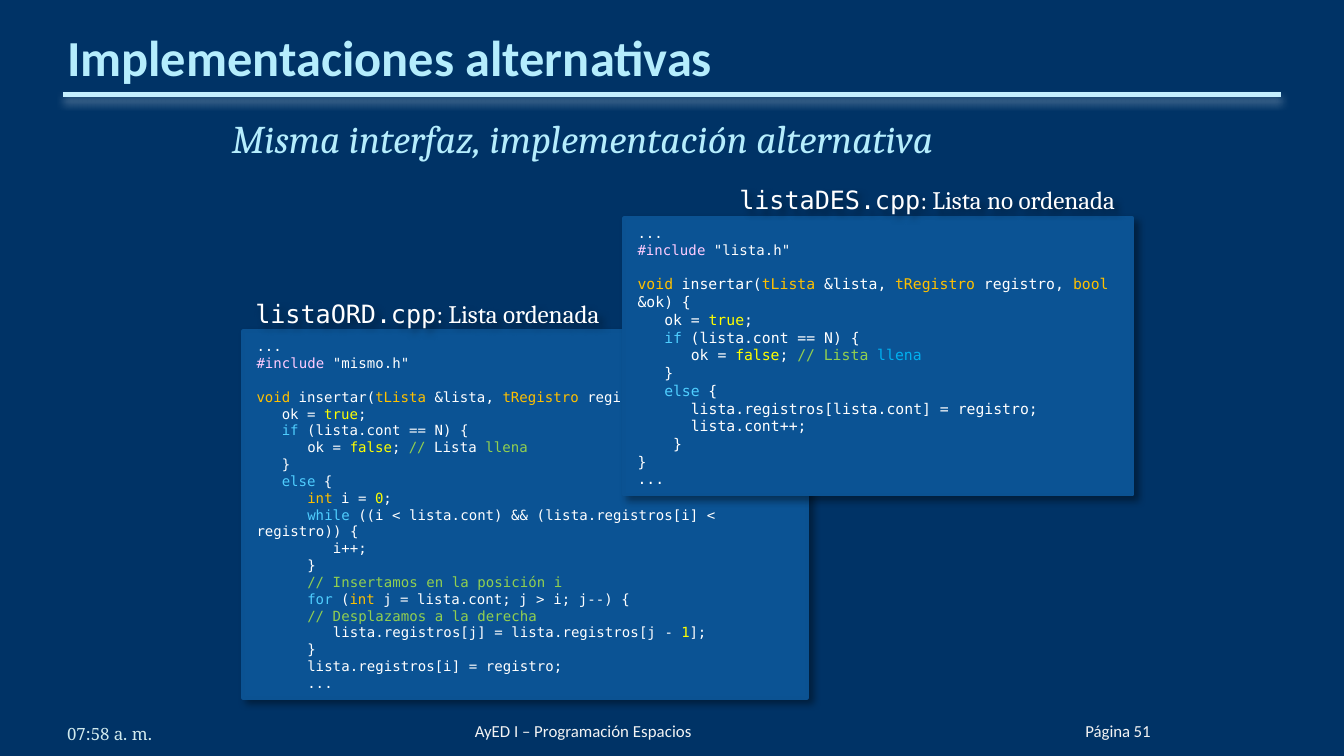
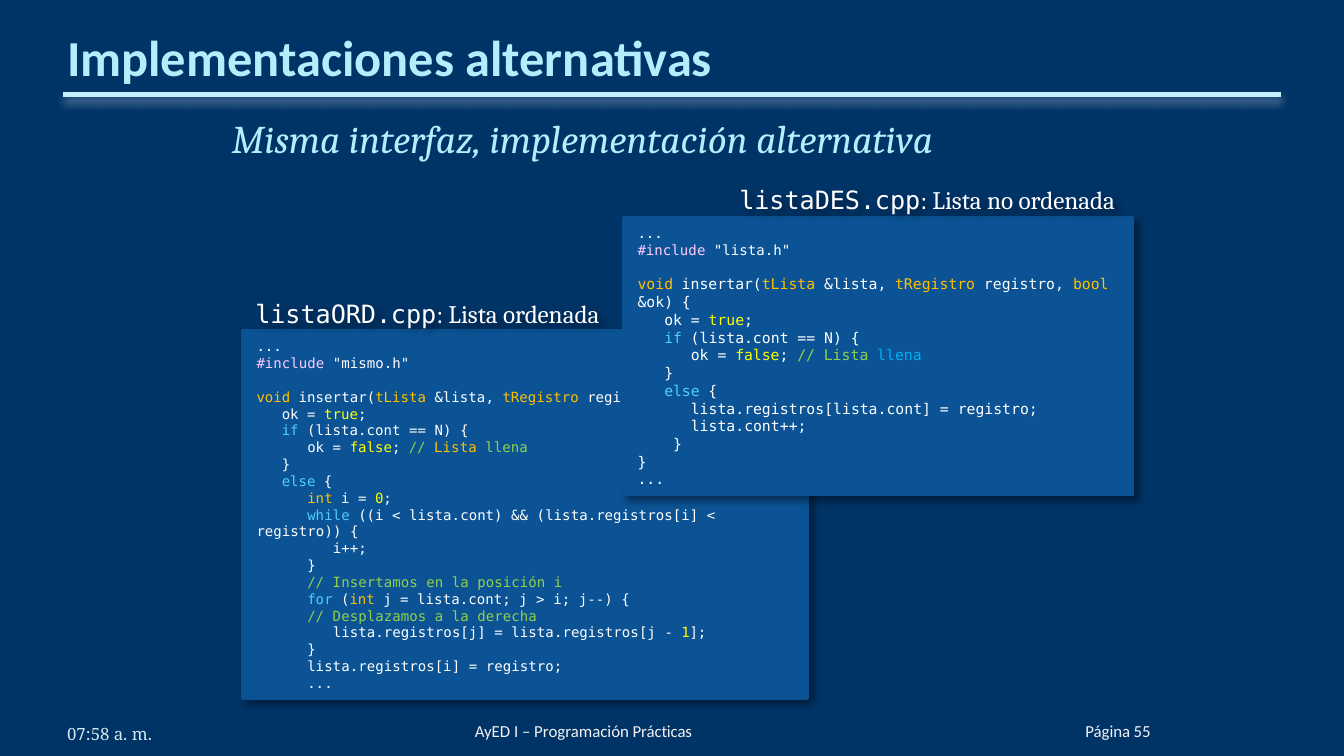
Lista colour: white -> yellow (455, 448)
Espacios: Espacios -> Prácticas (662, 732)
51: 51 -> 55 (1142, 732)
